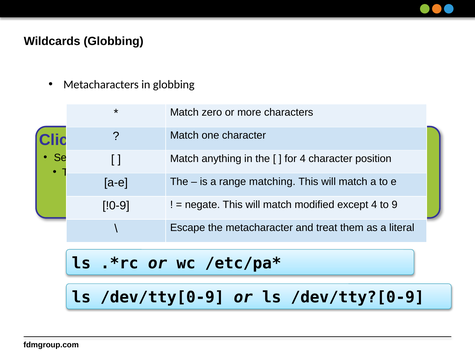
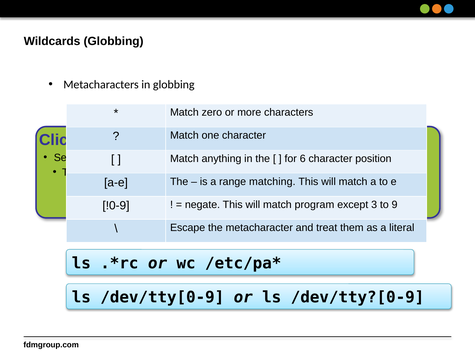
for 4: 4 -> 6 (303, 159)
modified: modified -> program (314, 205)
except 4: 4 -> 3 (374, 205)
